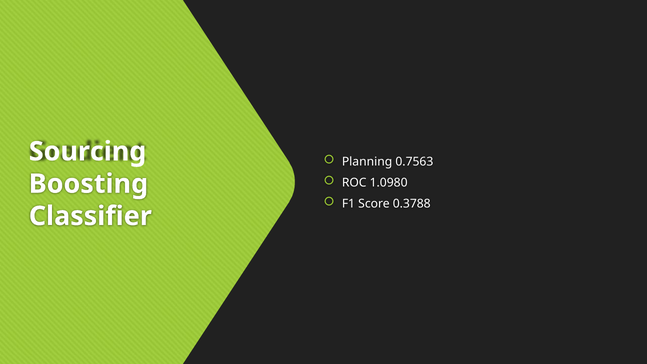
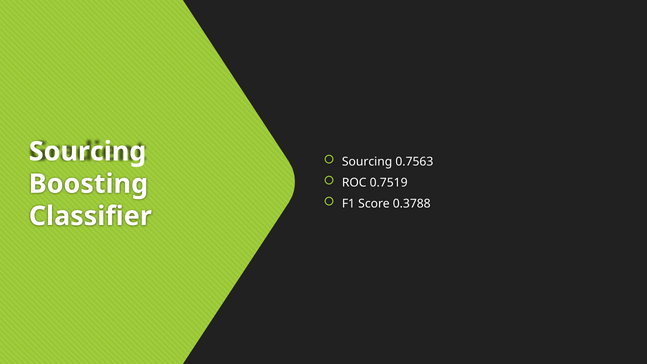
Planning: Planning -> Sourcing (367, 162)
1.0980: 1.0980 -> 0.7519 (389, 183)
